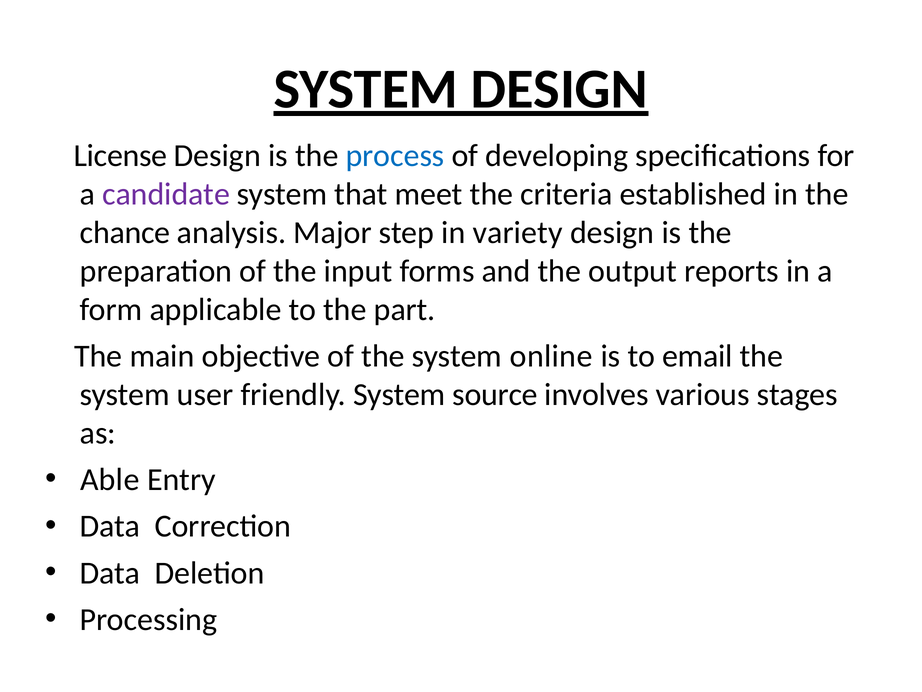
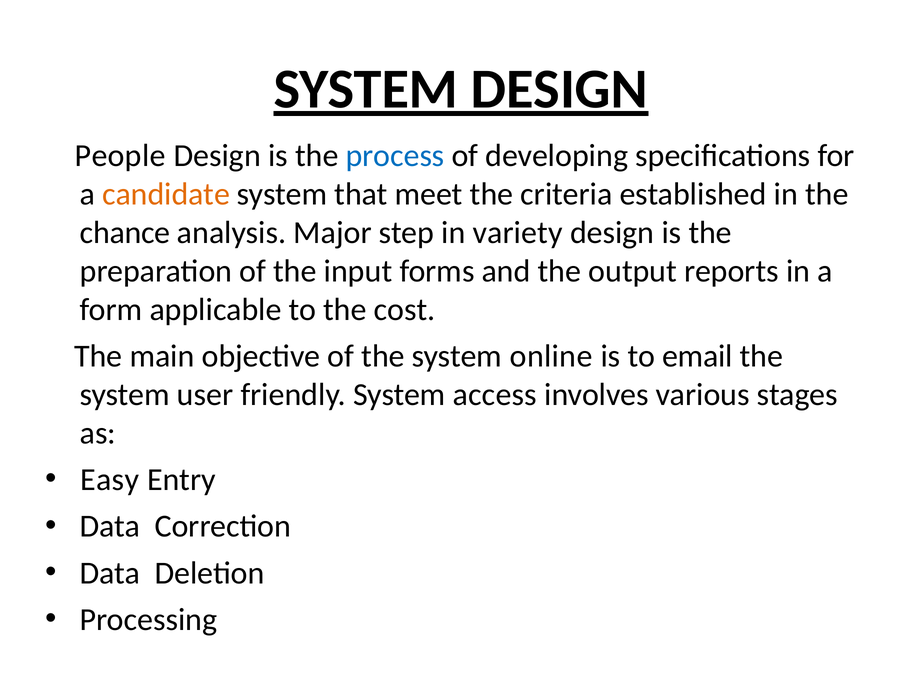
License: License -> People (120, 156)
candidate colour: purple -> orange (166, 194)
part: part -> cost (405, 309)
source: source -> access (495, 394)
Able: Able -> Easy (110, 479)
